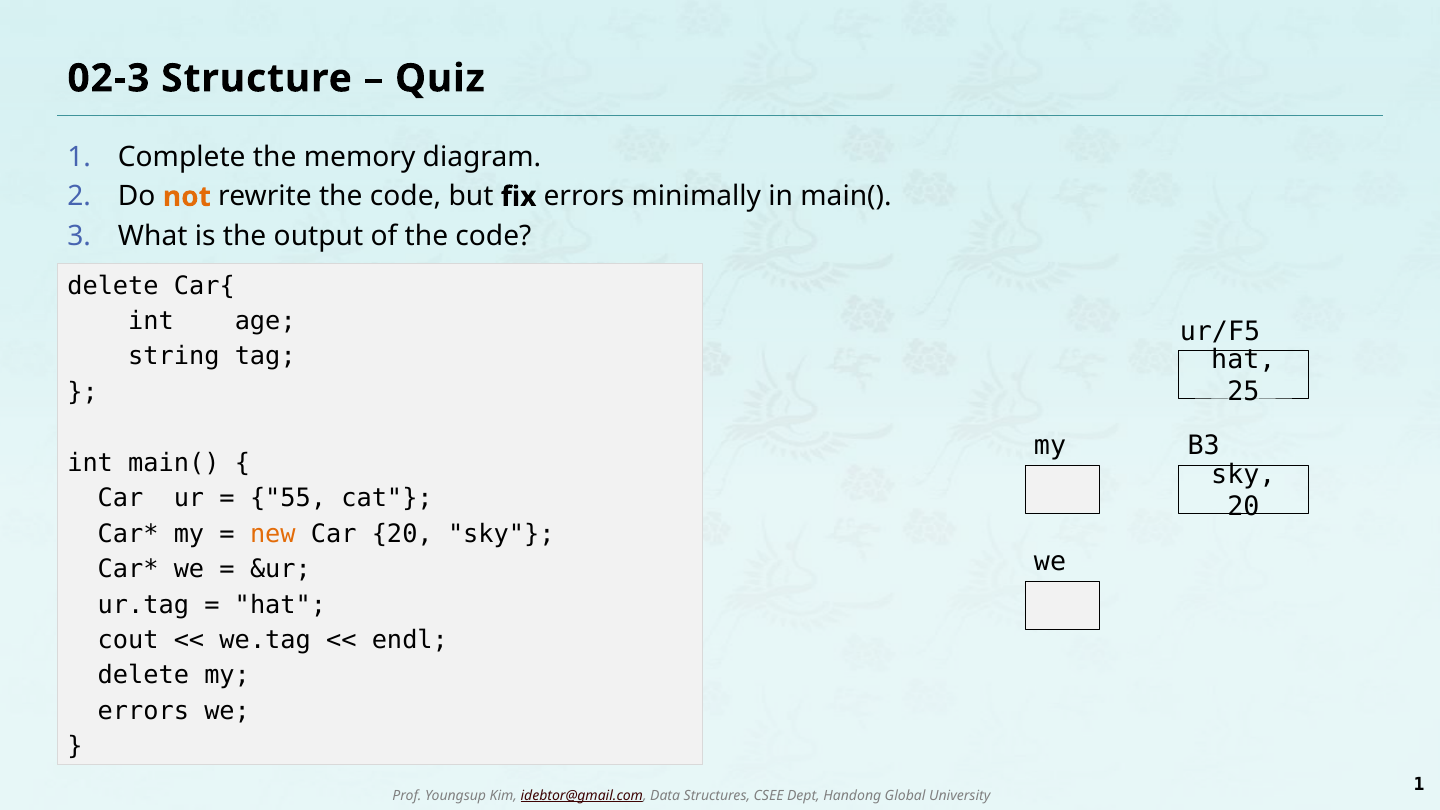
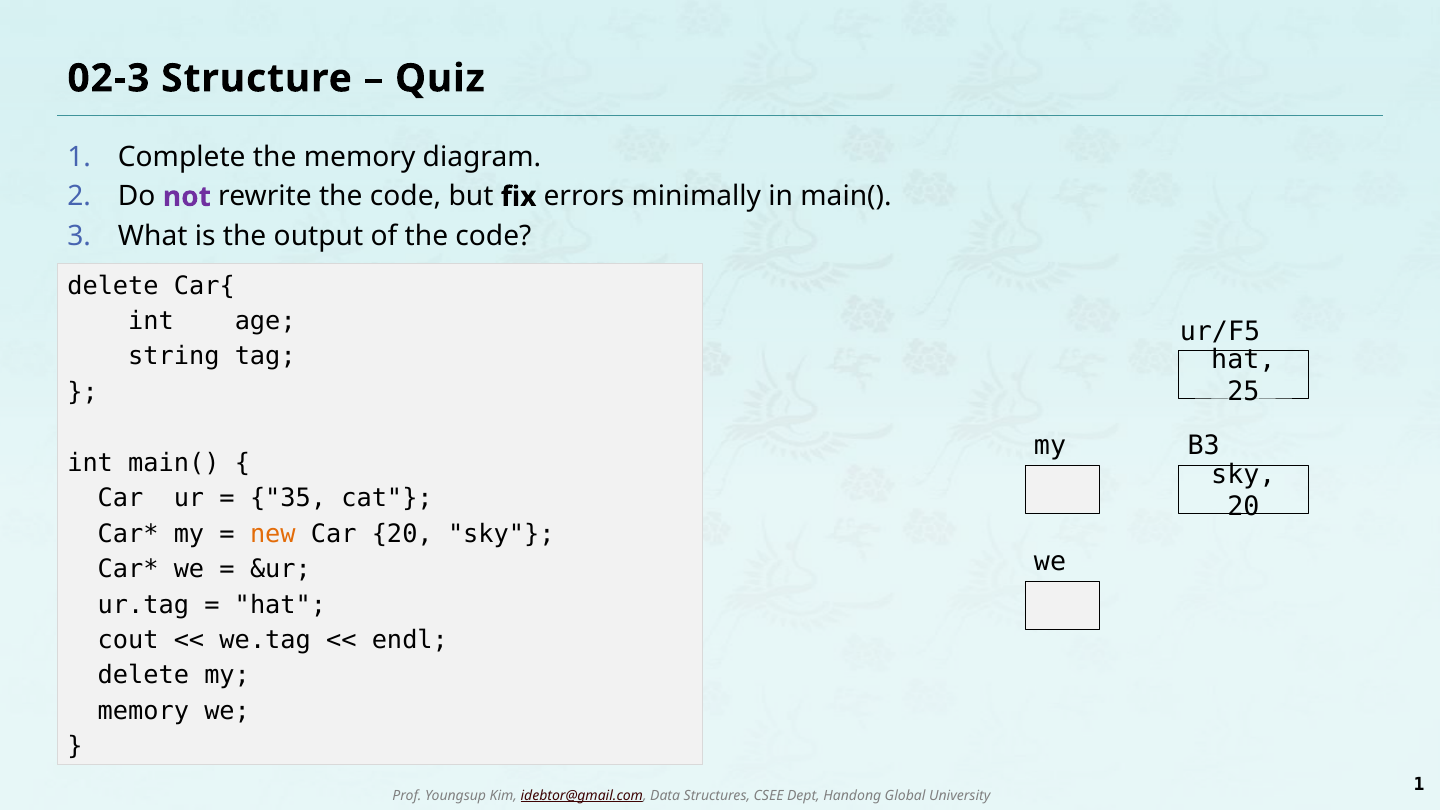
not colour: orange -> purple (187, 197)
55: 55 -> 35 (288, 498)
errors: errors -> memory (143, 711)
